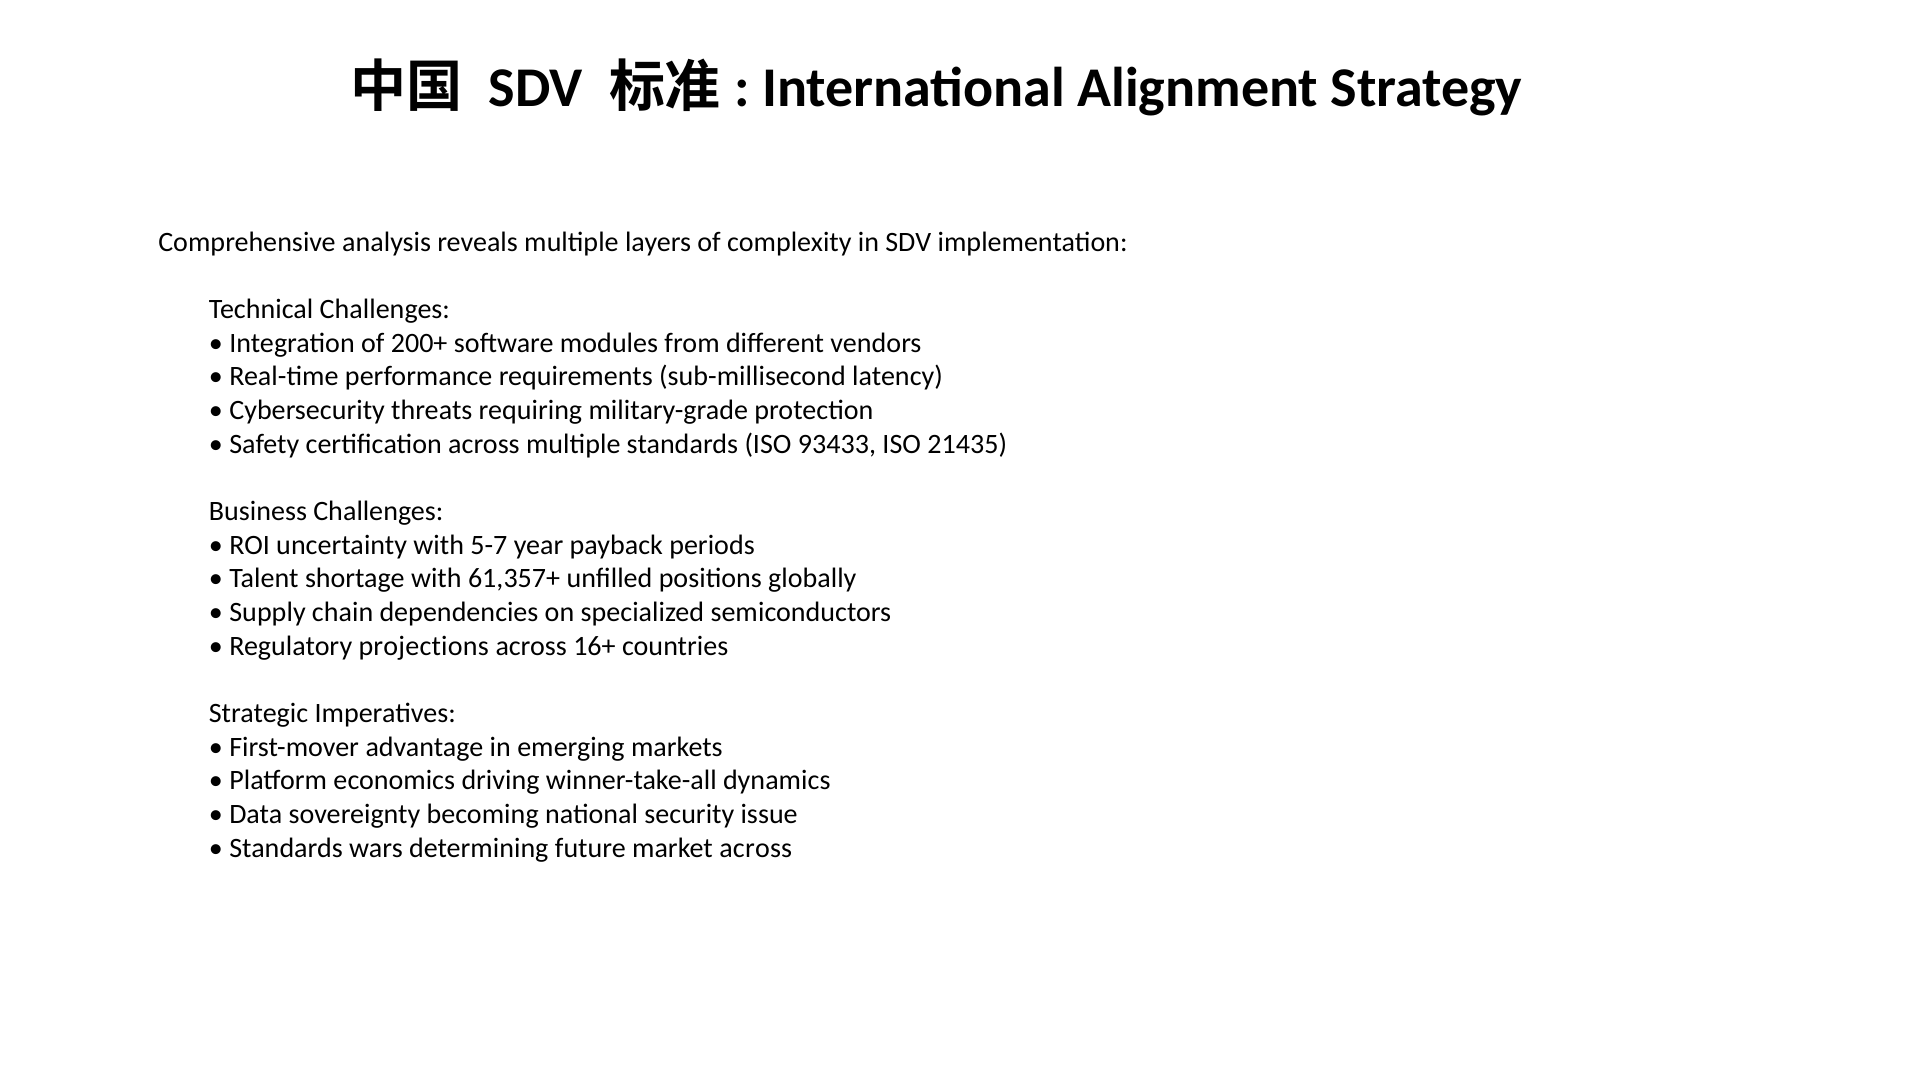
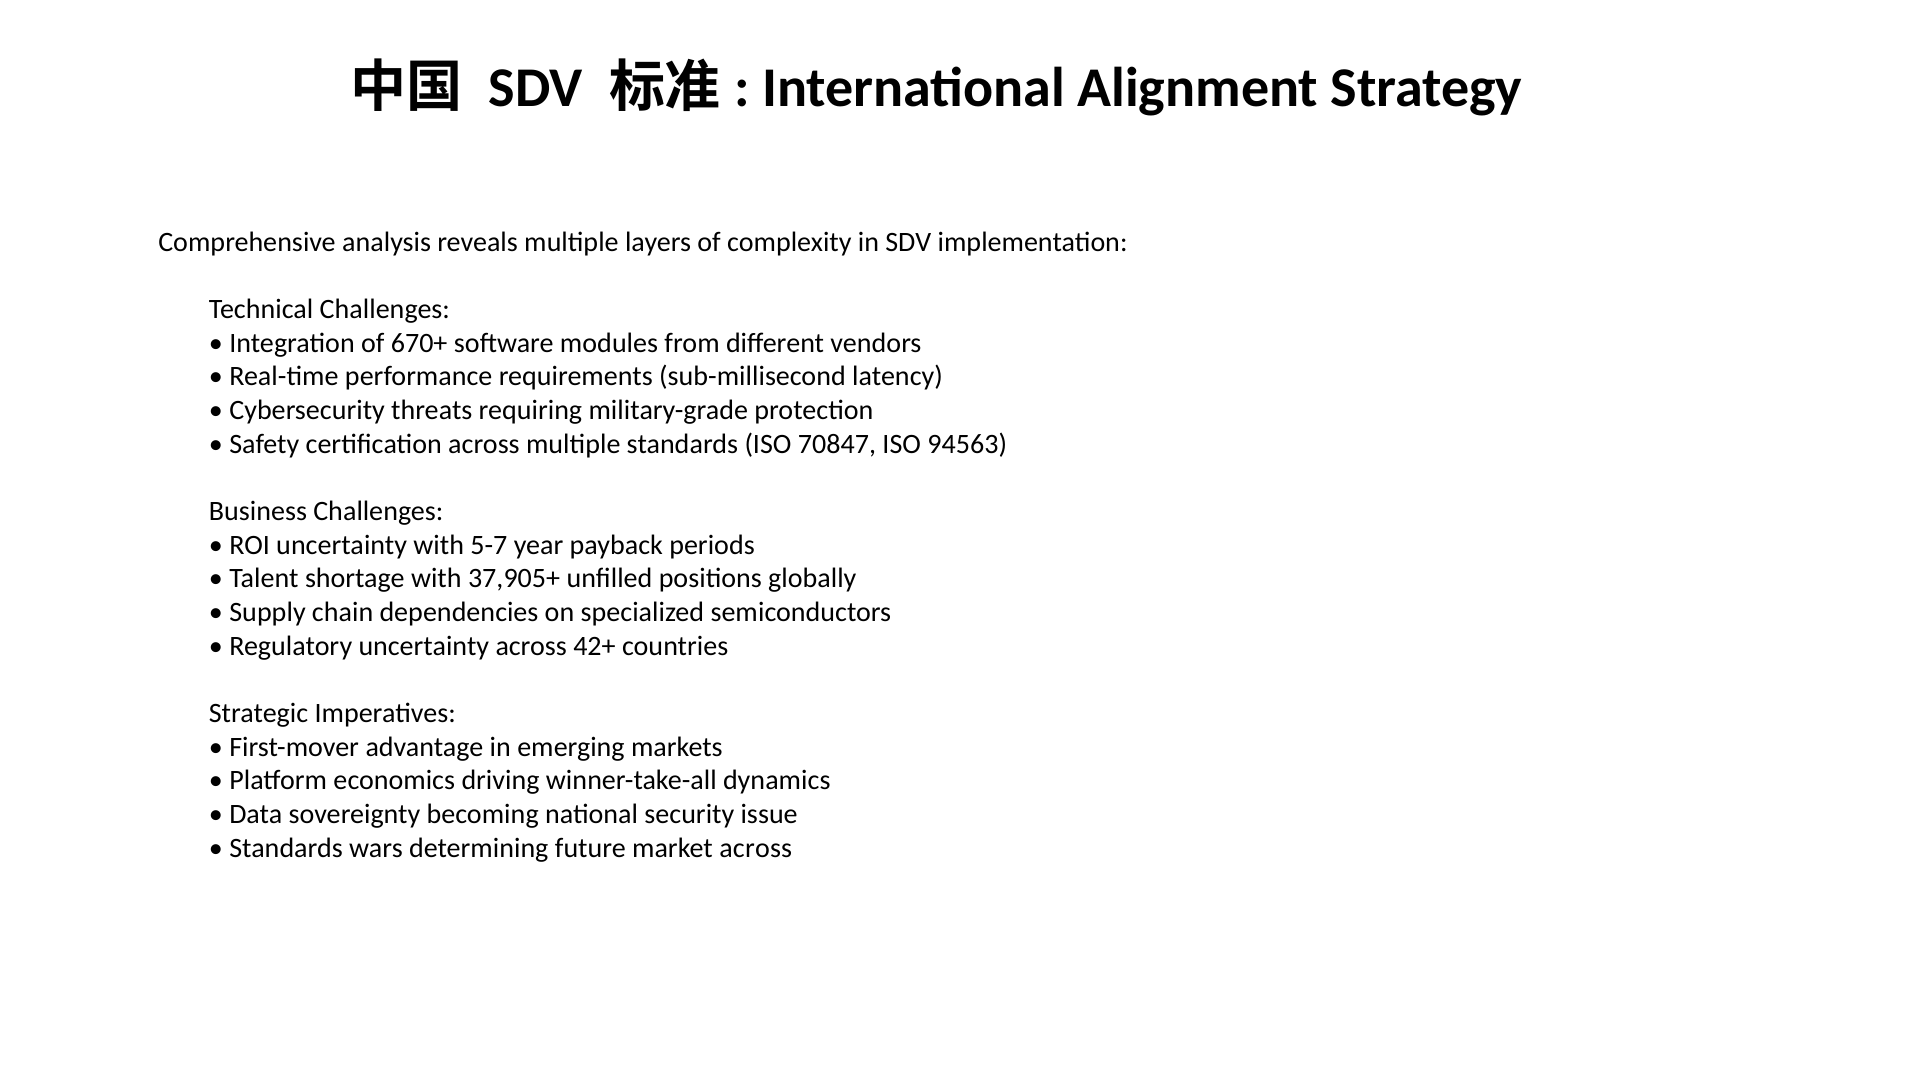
200+: 200+ -> 670+ (419, 343)
93433: 93433 -> 70847 (837, 444)
21435: 21435 -> 94563 (967, 444)
61,357+: 61,357+ -> 37,905+ (514, 579)
Regulatory projections: projections -> uncertainty (424, 646)
16+: 16+ -> 42+ (594, 646)
